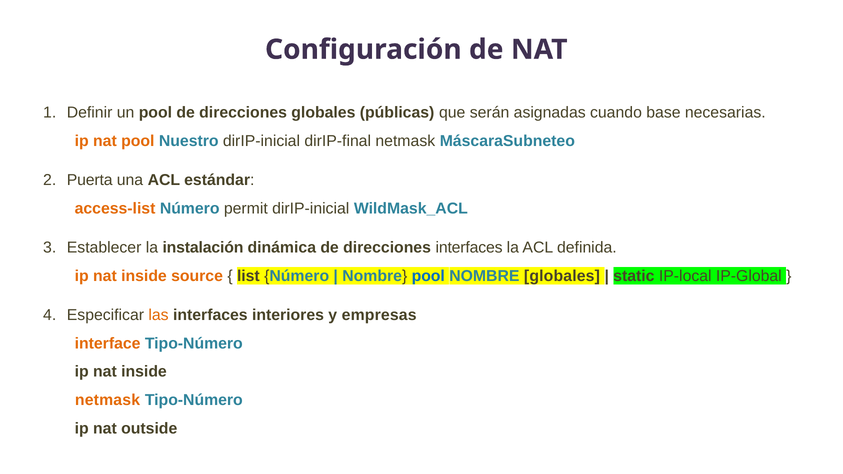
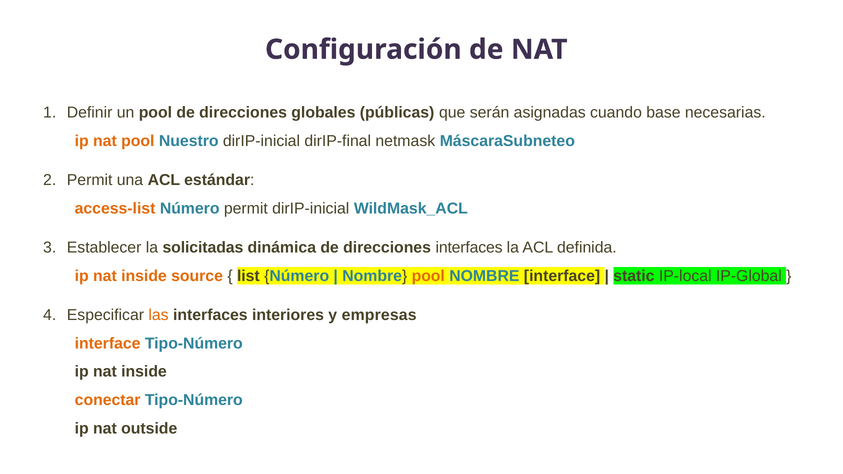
Puerta: Puerta -> Permit (90, 180)
instalación: instalación -> solicitadas (203, 248)
pool colour: blue -> orange (428, 276)
NOMBRE globales: globales -> interface (562, 276)
netmask: netmask -> conectar (108, 400)
